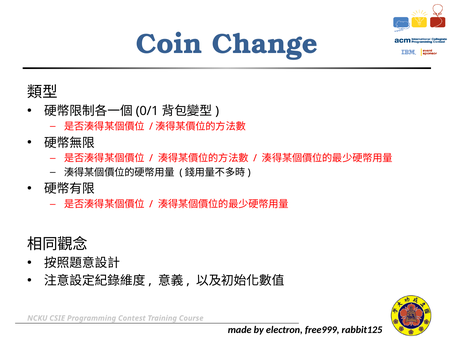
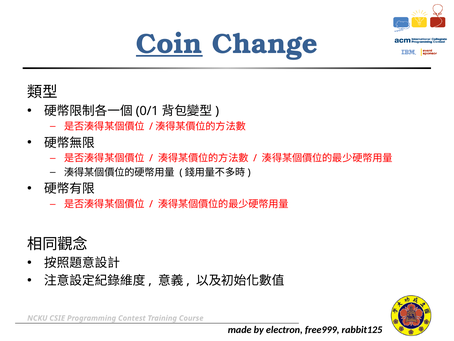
Coin underline: none -> present (169, 44)
